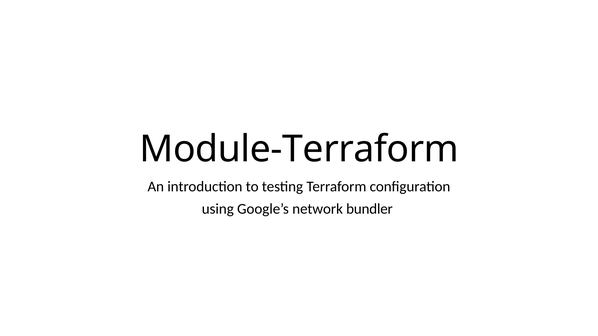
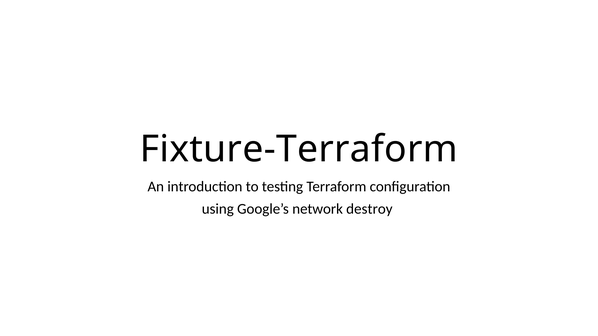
Module-Terraform: Module-Terraform -> Fixture-Terraform (299, 149)
bundler: bundler -> destroy (369, 209)
